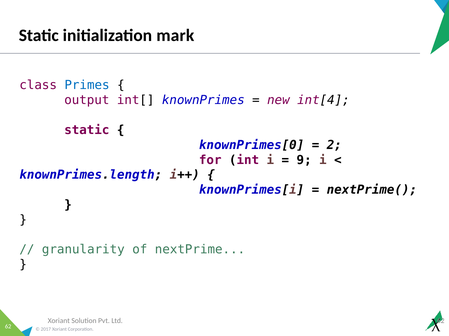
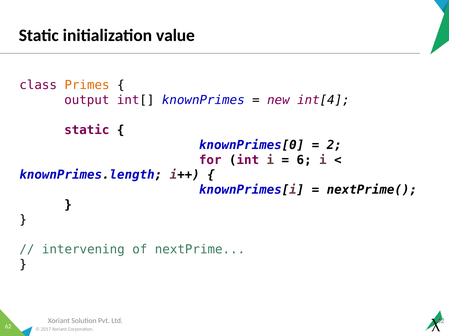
mark: mark -> value (175, 36)
Primes colour: blue -> orange (87, 85)
9: 9 -> 6 (304, 160)
granularity: granularity -> intervening (83, 250)
